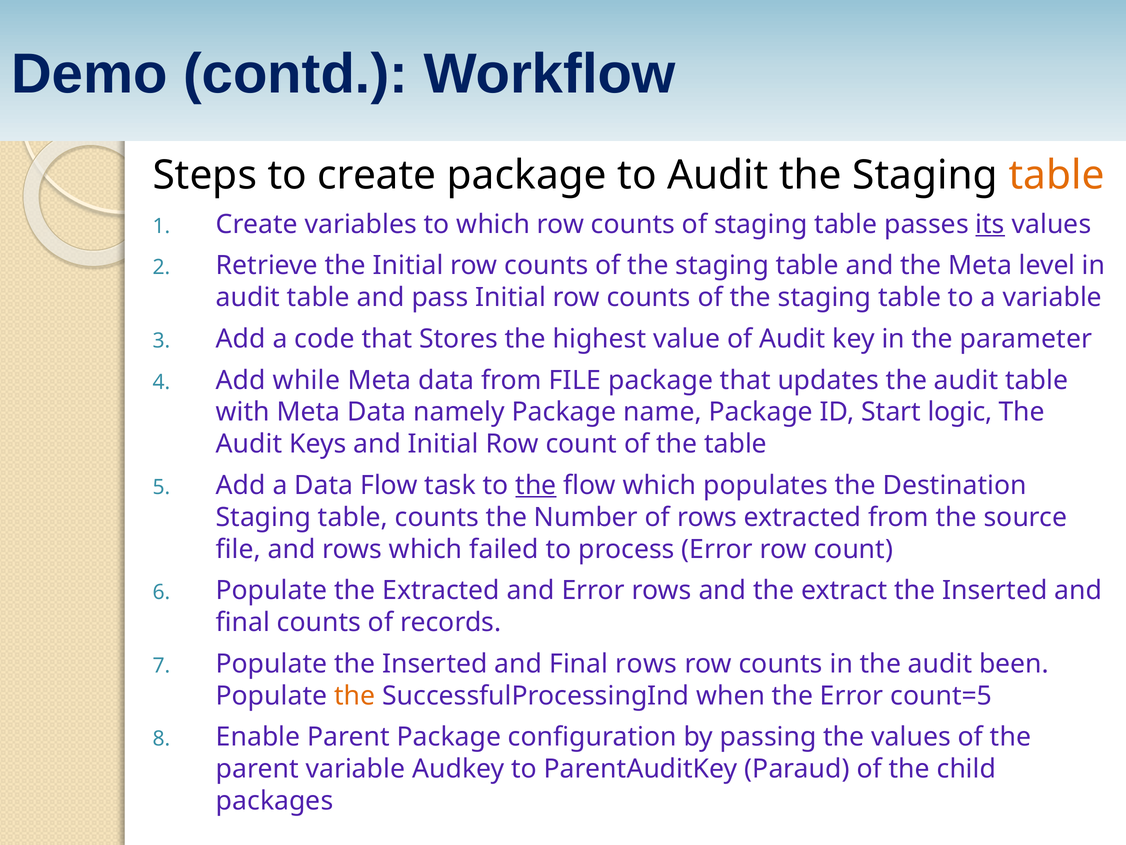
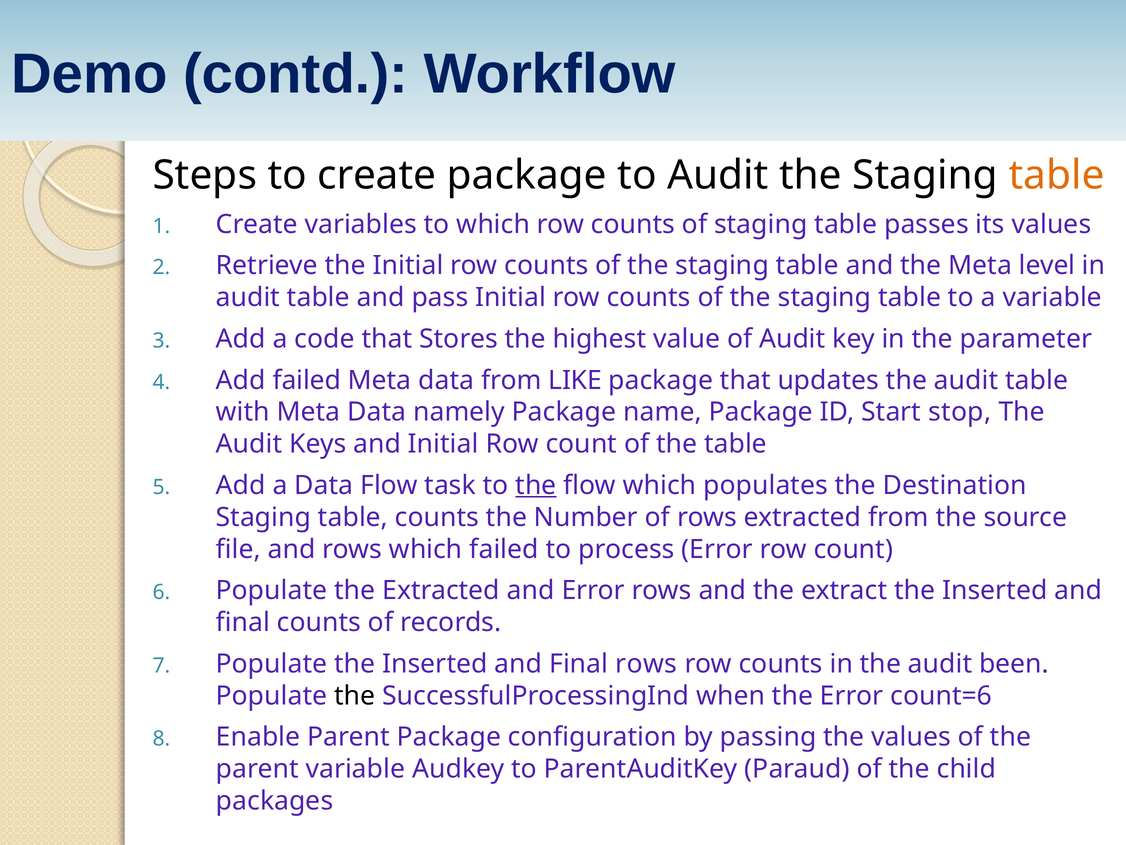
its underline: present -> none (990, 224)
Add while: while -> failed (307, 380)
from FILE: FILE -> LIKE (575, 380)
logic: logic -> stop (960, 412)
the colour: orange -> black (355, 695)
count=5: count=5 -> count=6 (941, 695)
